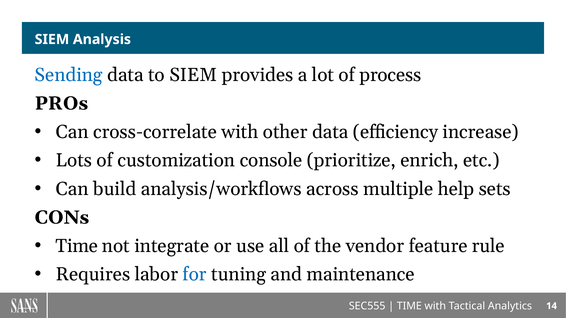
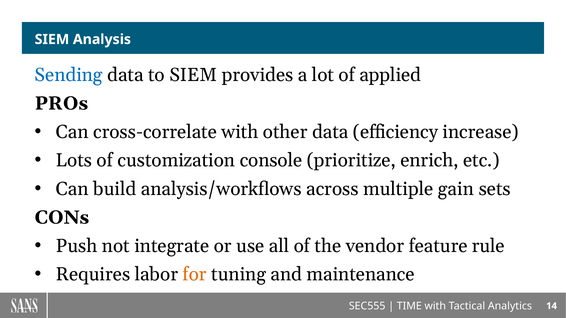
process: process -> applied (390, 75)
help: help -> gain (456, 189)
Time: Time -> Push (77, 246)
for colour: blue -> orange (195, 275)
